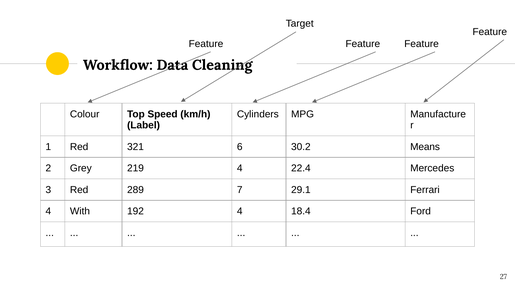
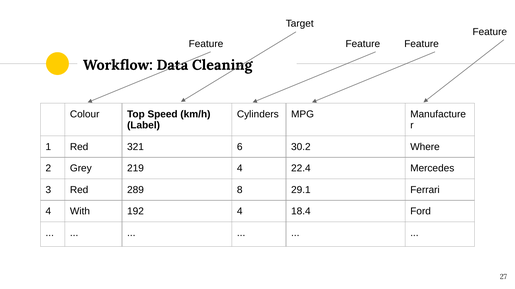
Means: Means -> Where (425, 147)
7: 7 -> 8 (240, 190)
